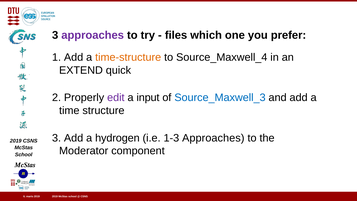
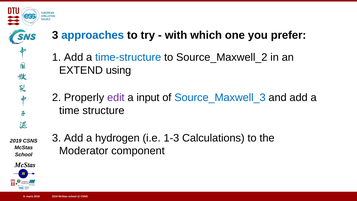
approaches colour: purple -> blue (93, 35)
files: files -> with (176, 35)
time-structure colour: orange -> blue (128, 57)
Source_Maxwell_4: Source_Maxwell_4 -> Source_Maxwell_2 (222, 57)
quick: quick -> using (118, 70)
1-3 Approaches: Approaches -> Calculations (213, 138)
